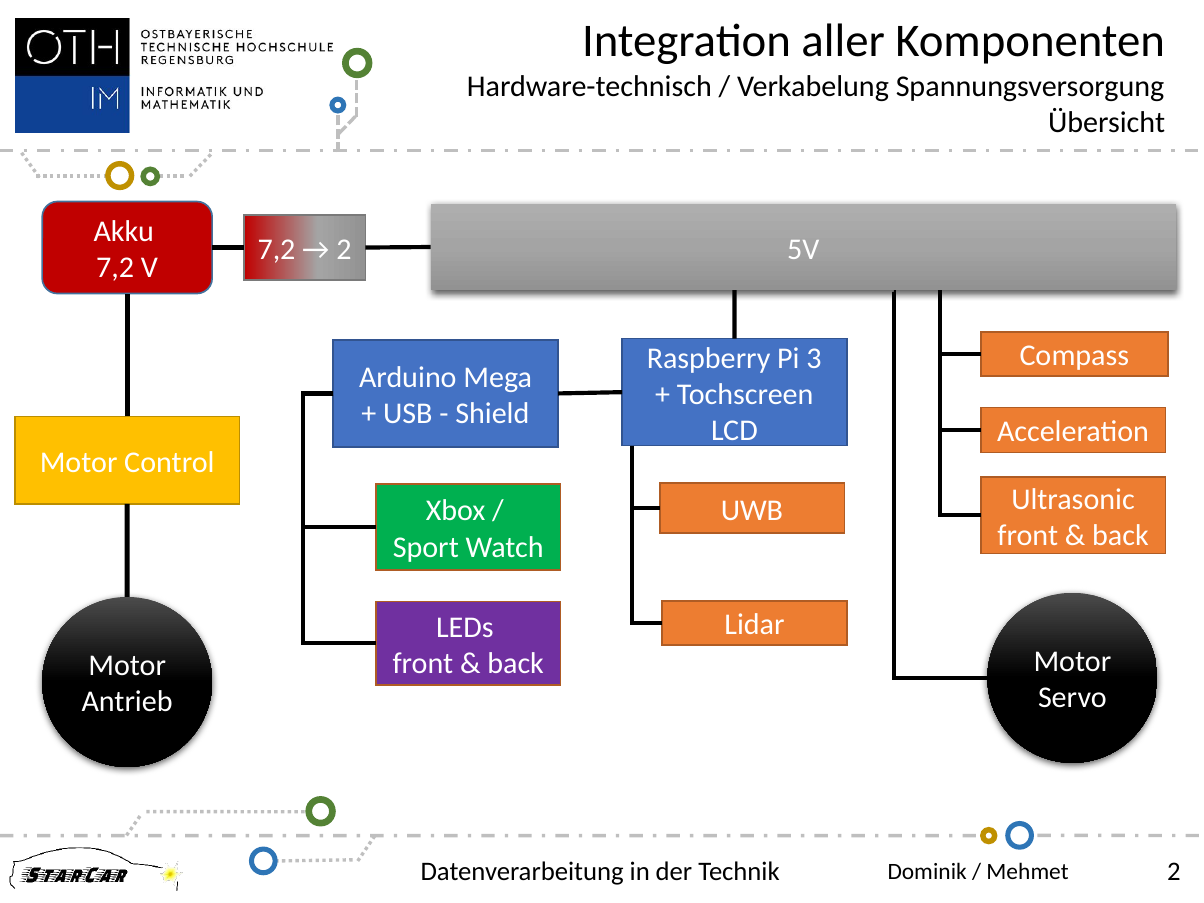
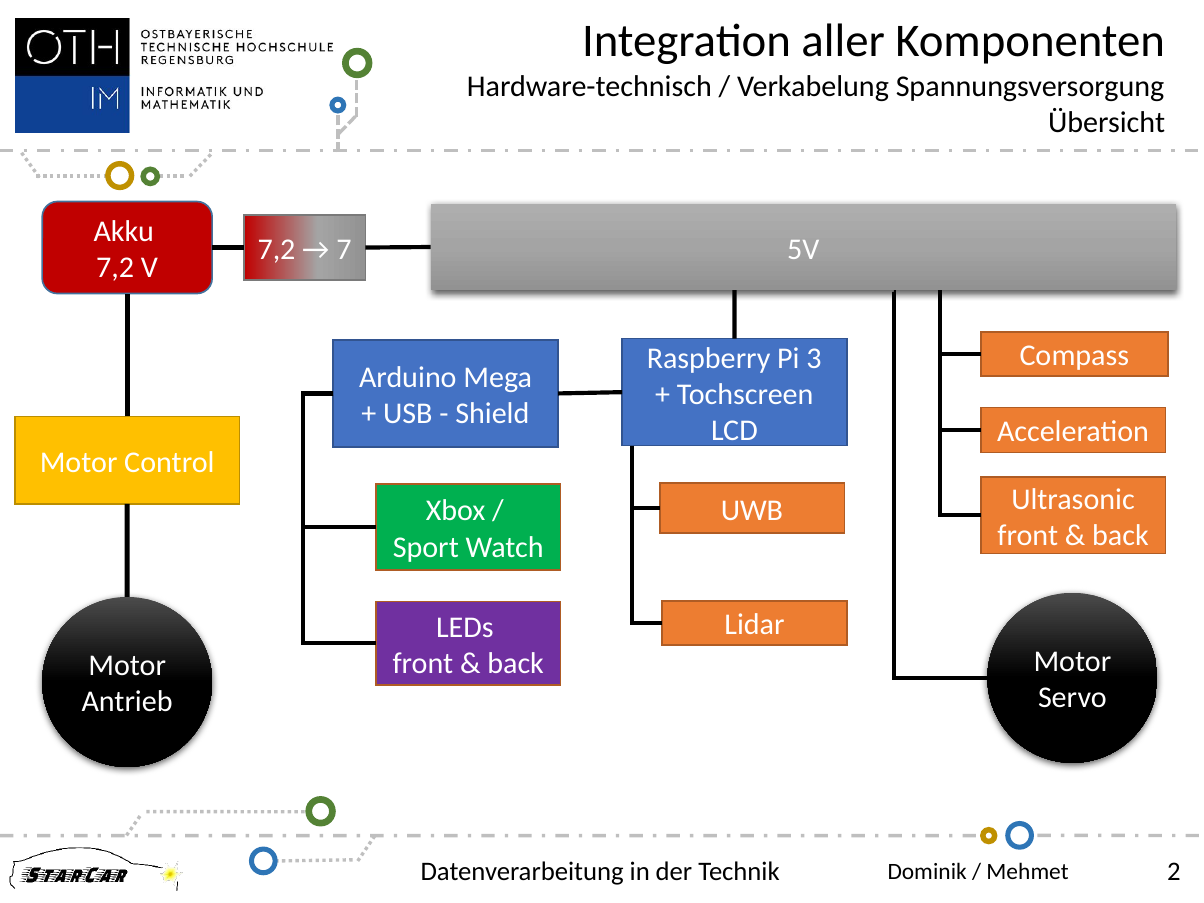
2: 2 -> 7 (344, 250)
